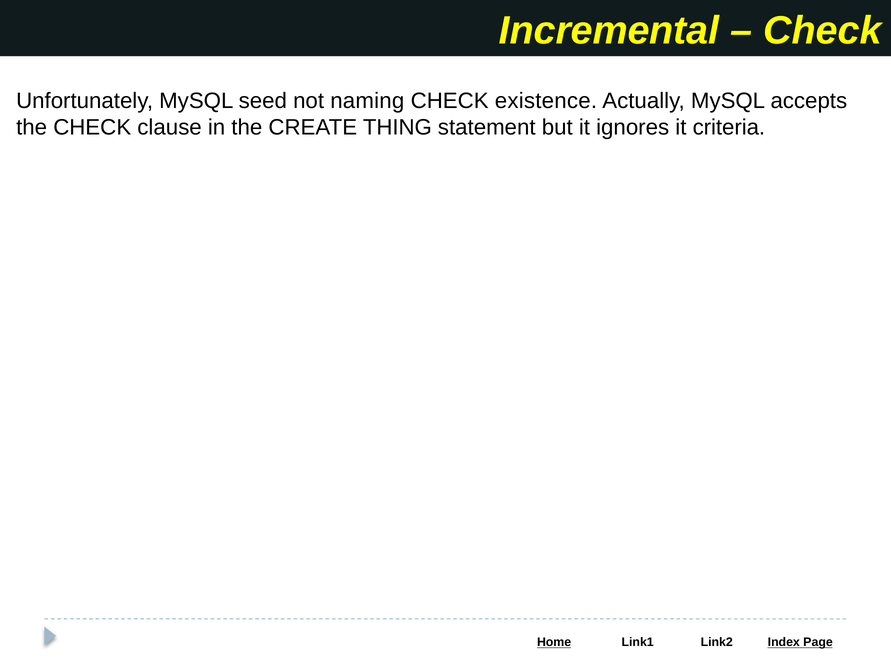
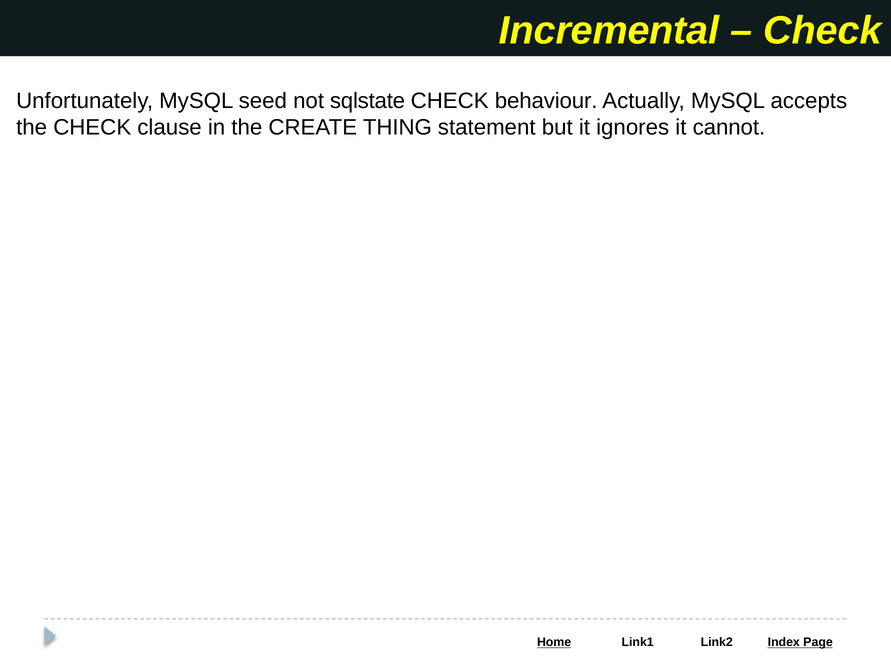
naming: naming -> sqlstate (368, 101)
existence: existence -> behaviour (546, 101)
criteria: criteria -> cannot (729, 128)
